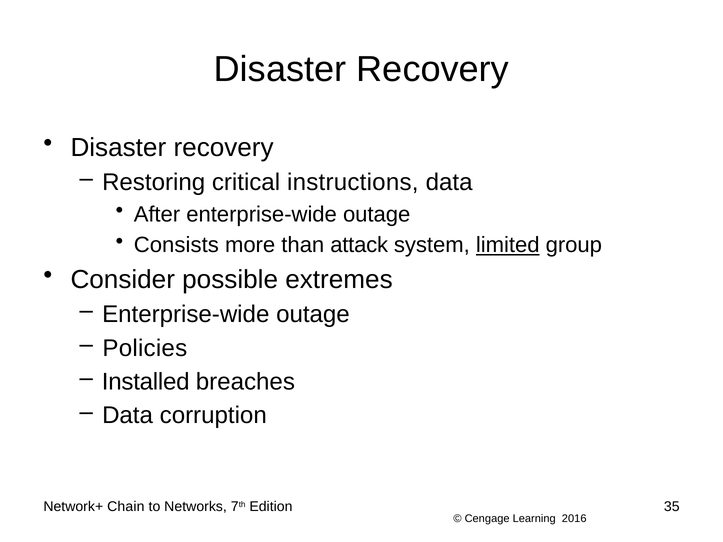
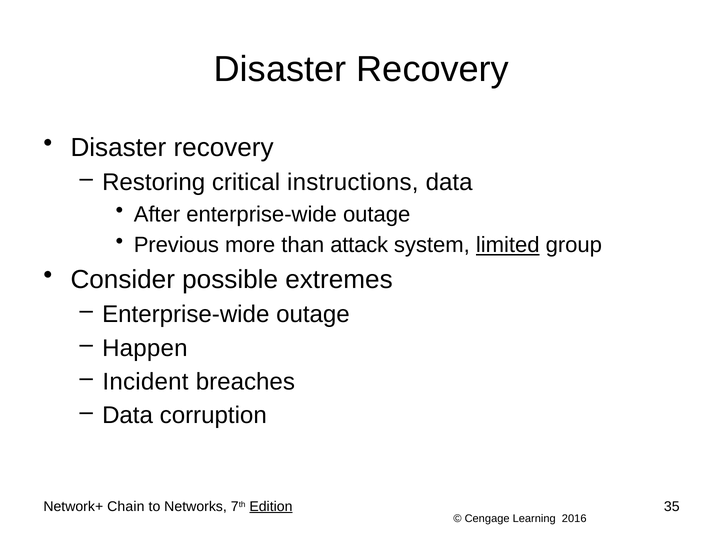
Consists: Consists -> Previous (176, 245)
Policies: Policies -> Happen (145, 348)
Installed: Installed -> Incident (146, 382)
Edition underline: none -> present (271, 507)
